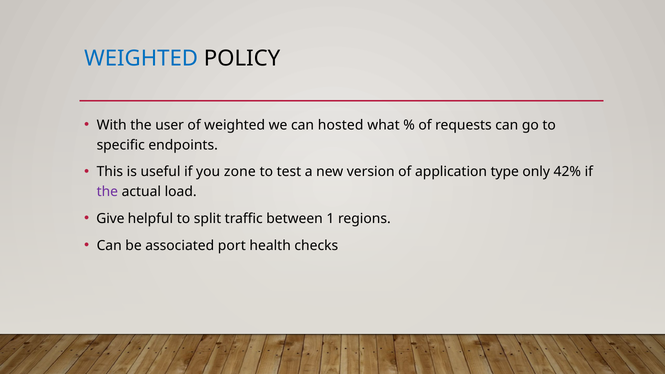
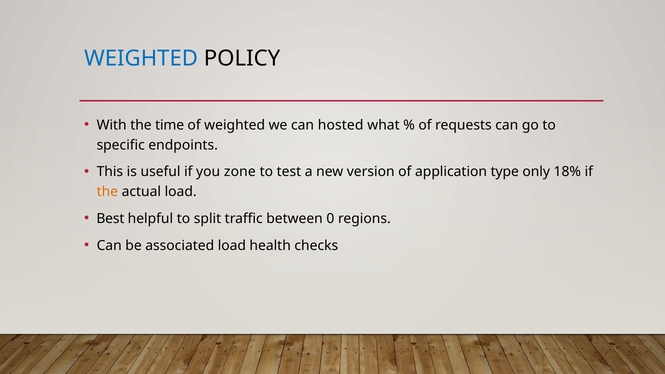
user: user -> time (170, 125)
42%: 42% -> 18% (567, 172)
the colour: purple -> orange (107, 192)
Give: Give -> Best (110, 219)
1: 1 -> 0 (330, 219)
associated port: port -> load (232, 246)
